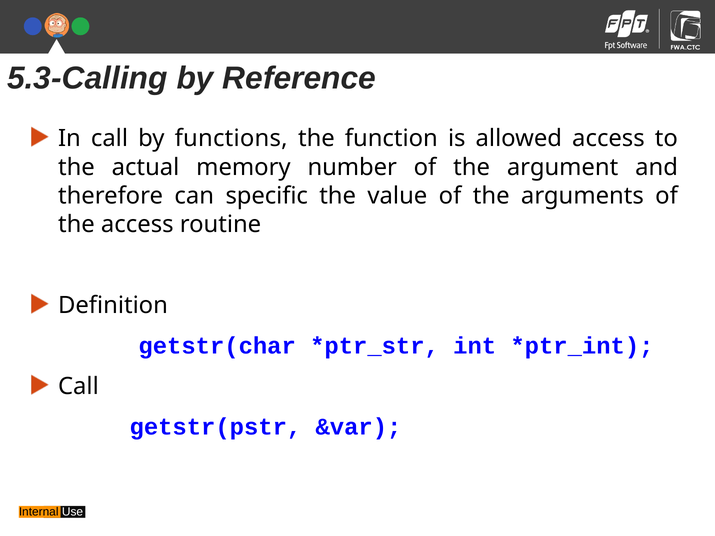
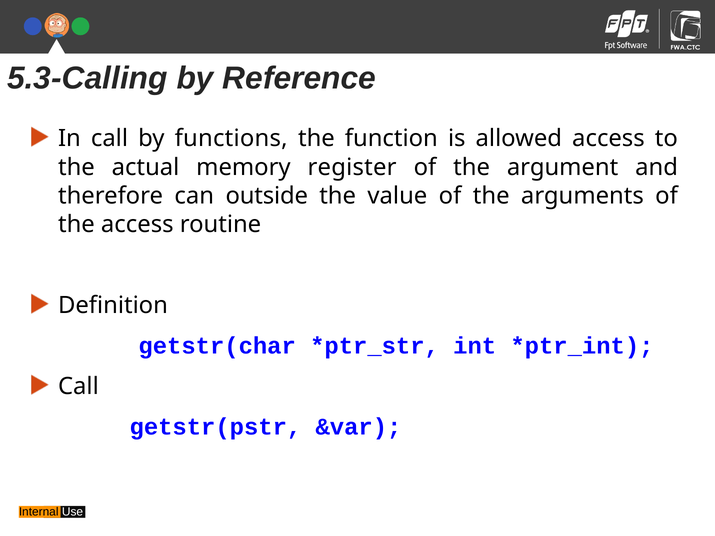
number: number -> register (352, 167)
specific: specific -> outside (267, 196)
